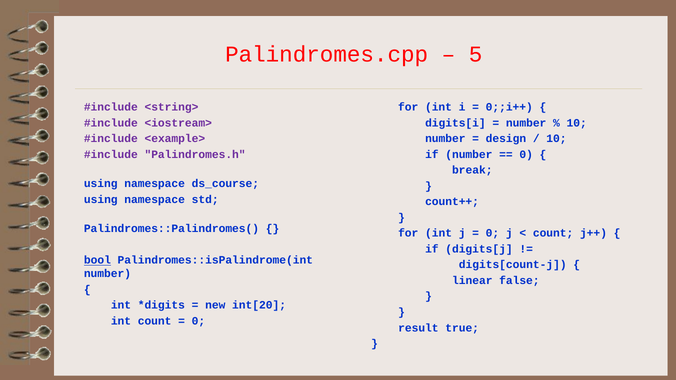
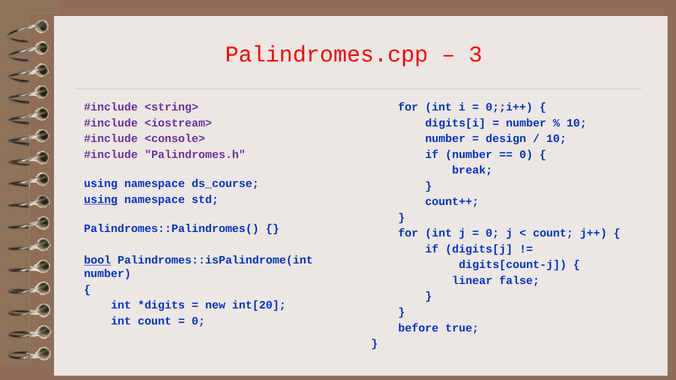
5: 5 -> 3 (476, 54)
<example>: <example> -> <console> (175, 139)
using underline: none -> present (101, 200)
result: result -> before (418, 328)
